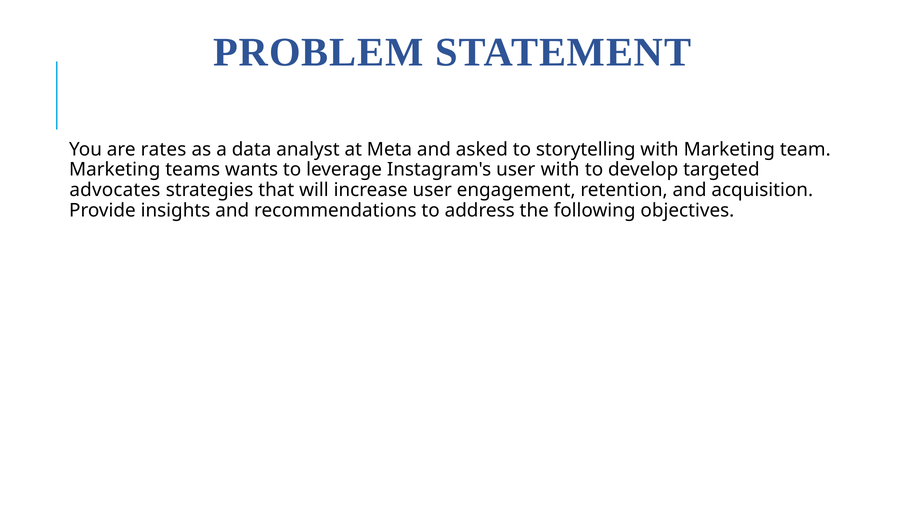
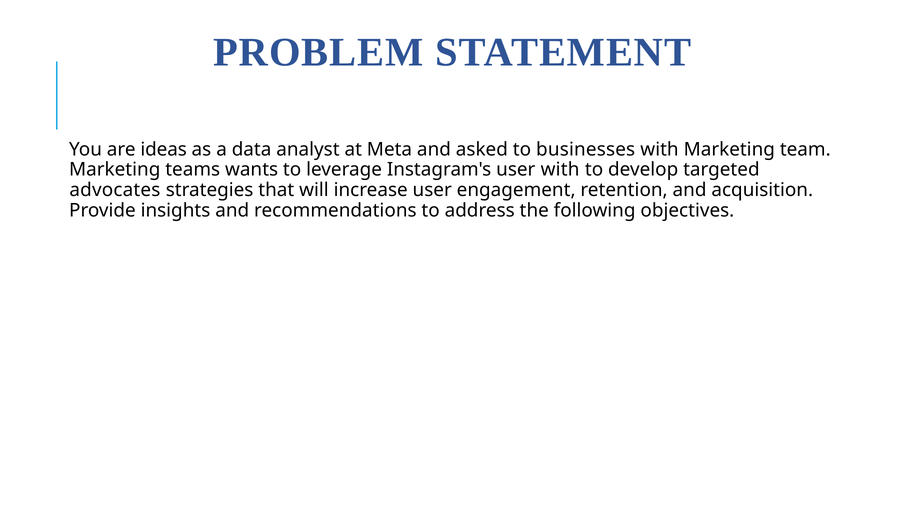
rates: rates -> ideas (164, 149)
storytelling: storytelling -> businesses (586, 149)
